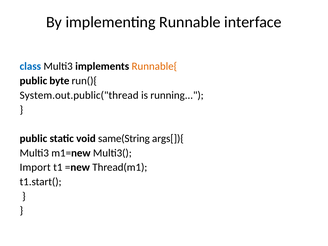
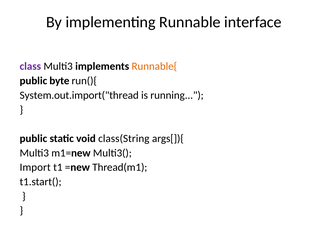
class colour: blue -> purple (30, 66)
System.out.public("thread: System.out.public("thread -> System.out.import("thread (79, 95)
same(String: same(String -> class(String (124, 138)
